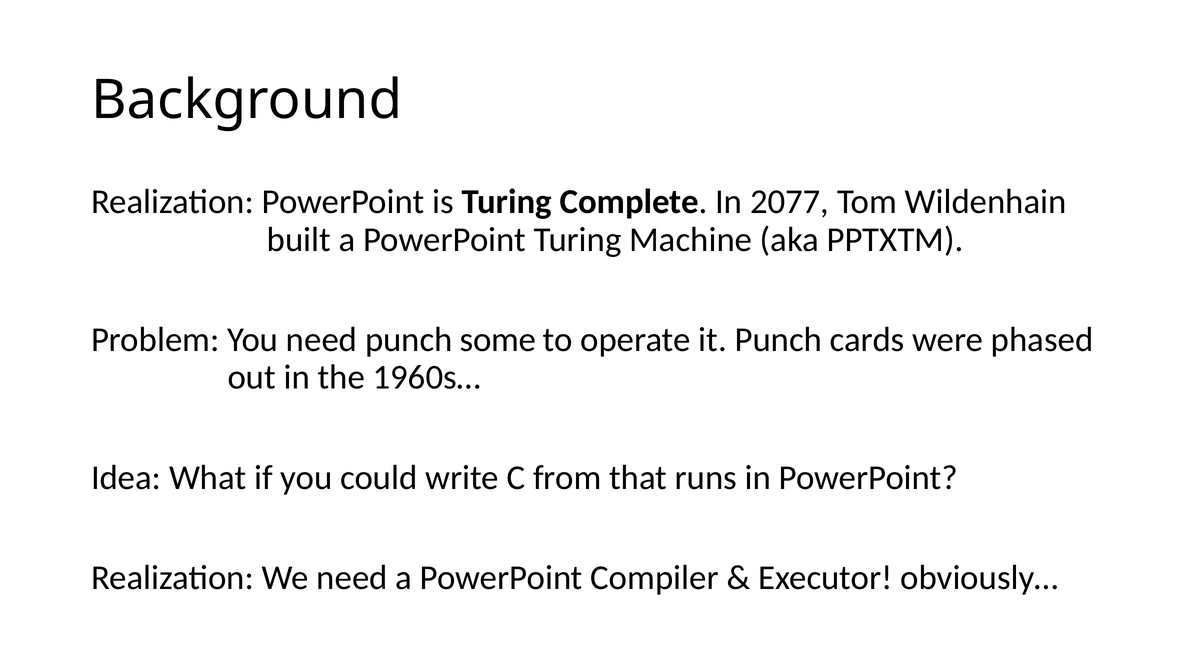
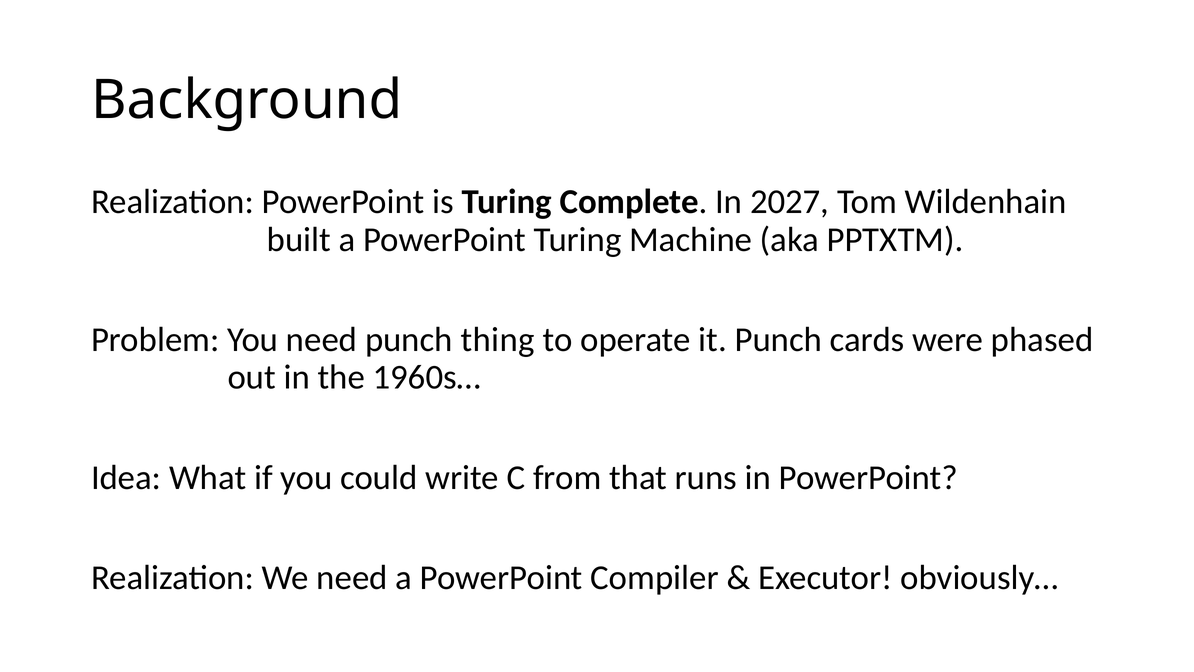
2077: 2077 -> 2027 (790, 202)
some: some -> thing (498, 340)
